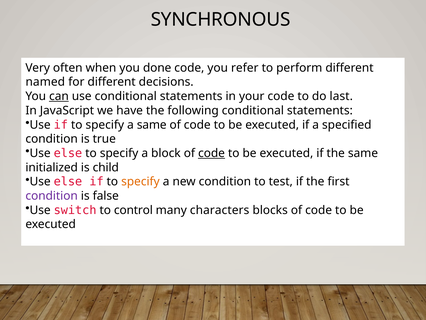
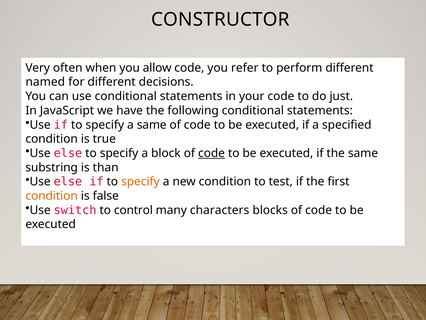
SYNCHRONOUS: SYNCHRONOUS -> CONSTRUCTOR (220, 19)
done: done -> allow (157, 68)
can underline: present -> none (59, 96)
last: last -> just (341, 96)
initialized: initialized -> substring (52, 167)
child: child -> than (106, 167)
condition colour: purple -> orange (52, 196)
